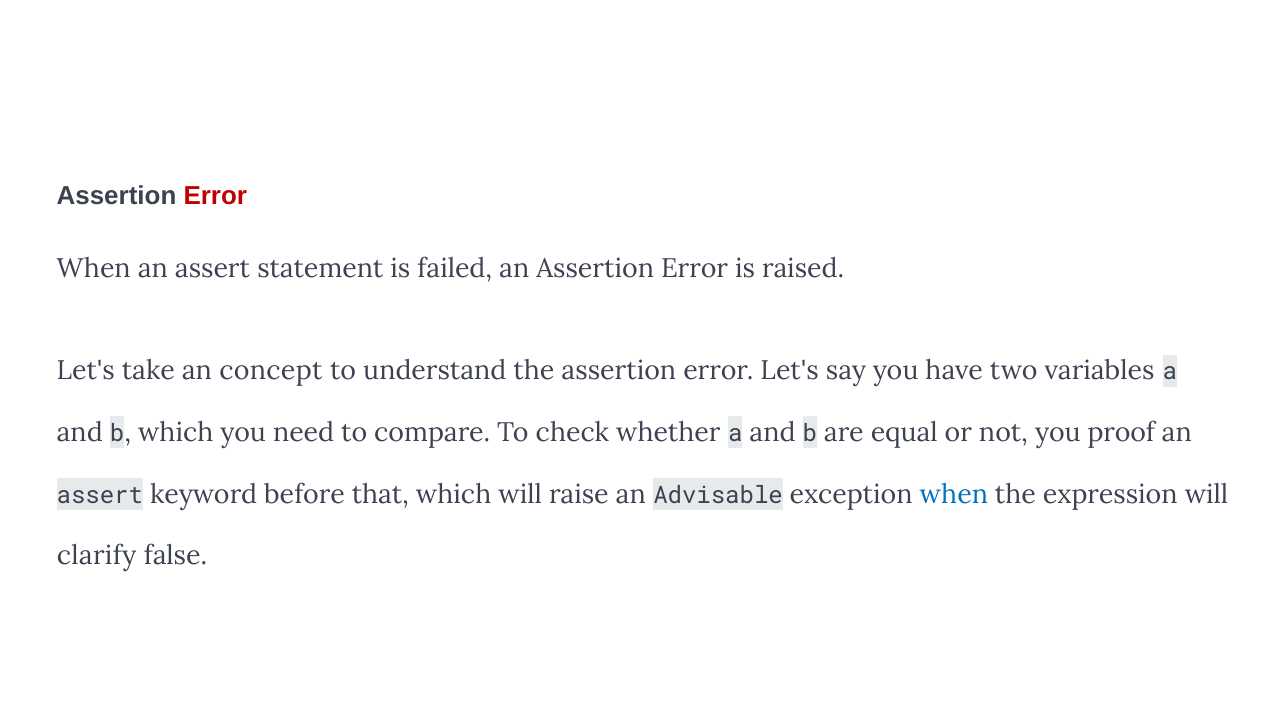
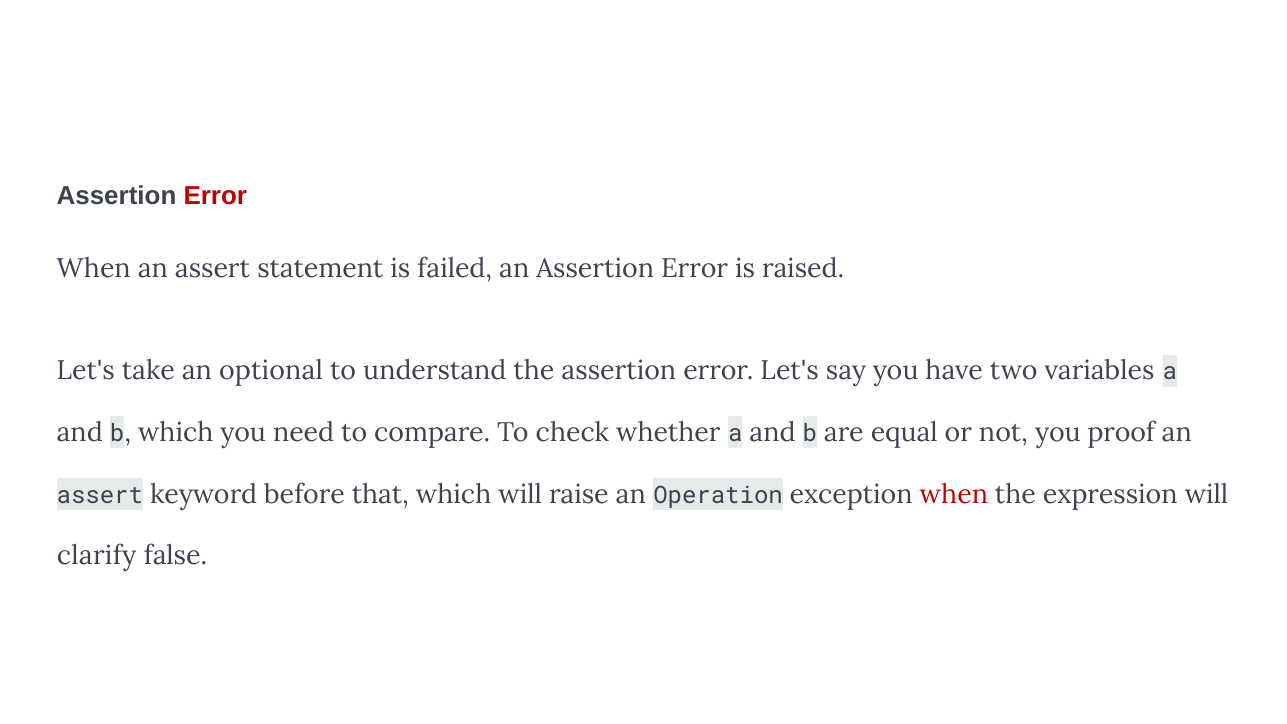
concept: concept -> optional (271, 371)
Advisable: Advisable -> Operation (718, 495)
when colour: blue -> red (954, 494)
